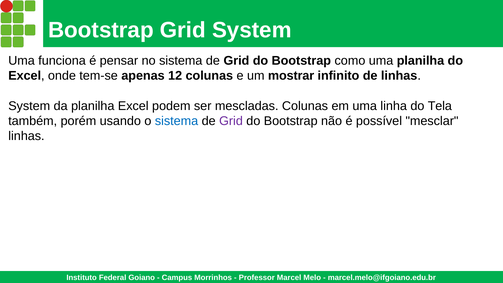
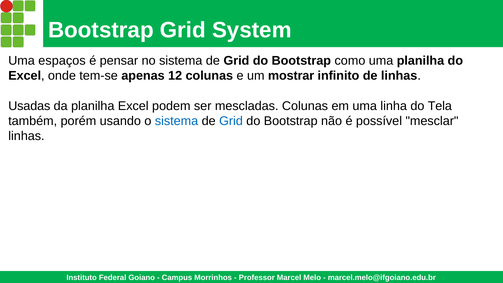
funciona: funciona -> espaços (62, 61)
System: System -> Usadas (29, 106)
Grid colour: purple -> blue (231, 121)
